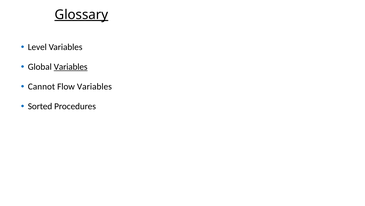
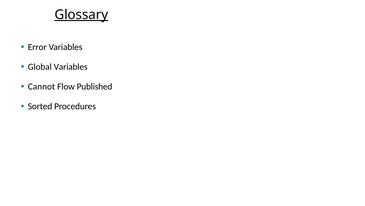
Level: Level -> Error (37, 47)
Variables underline: present -> none (71, 67)
Flow Variables: Variables -> Published (95, 86)
